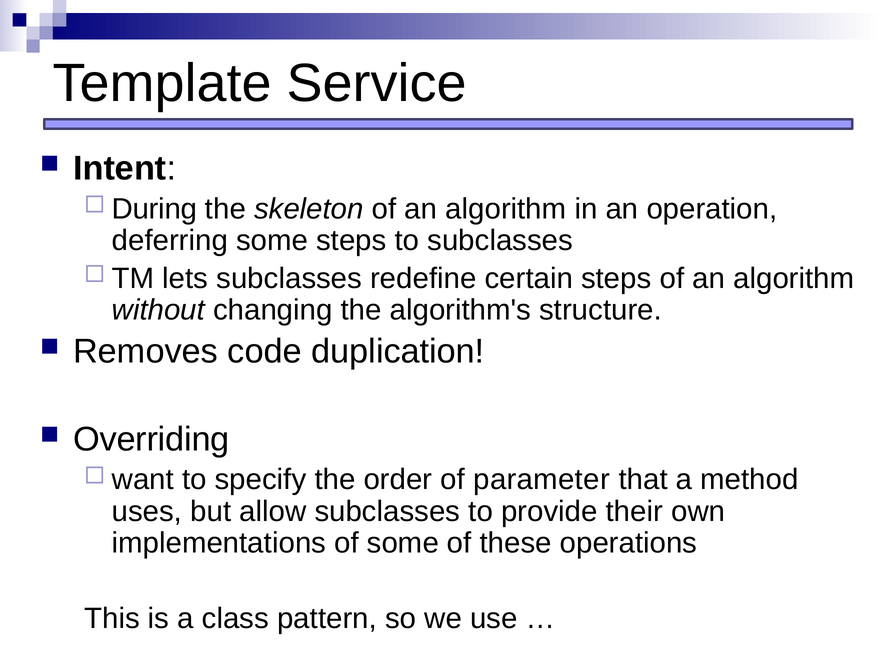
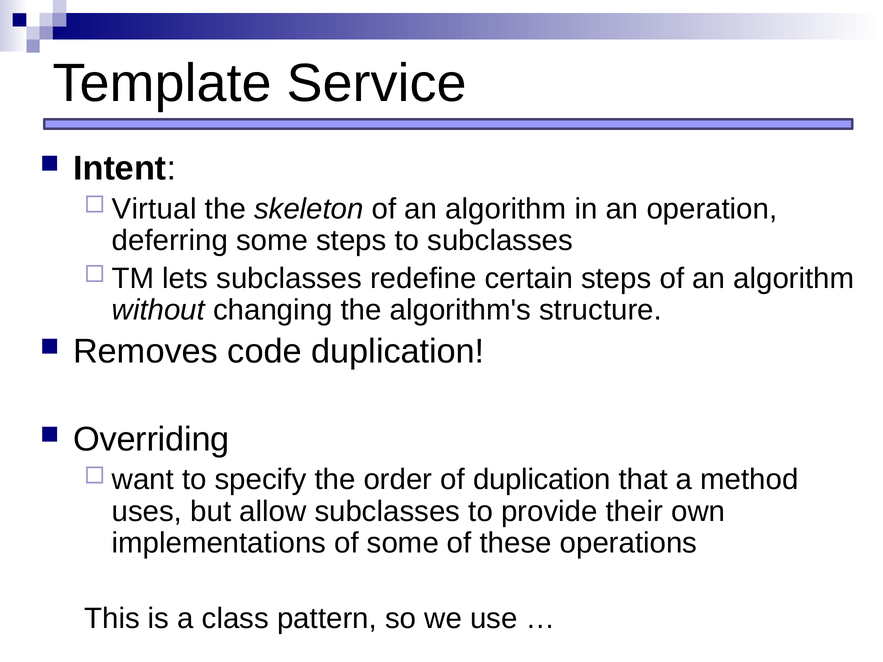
During: During -> Virtual (154, 209)
of parameter: parameter -> duplication (542, 480)
